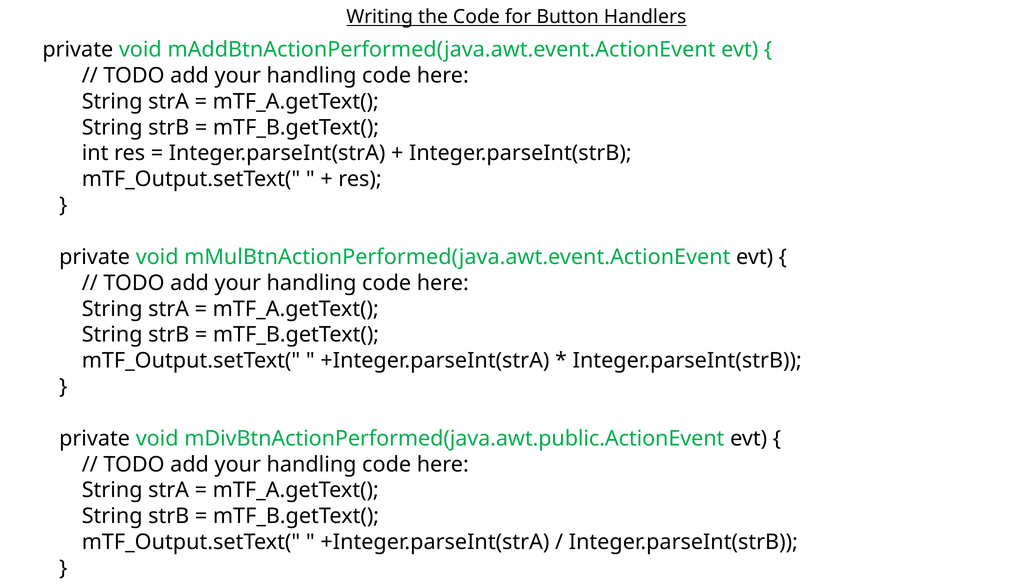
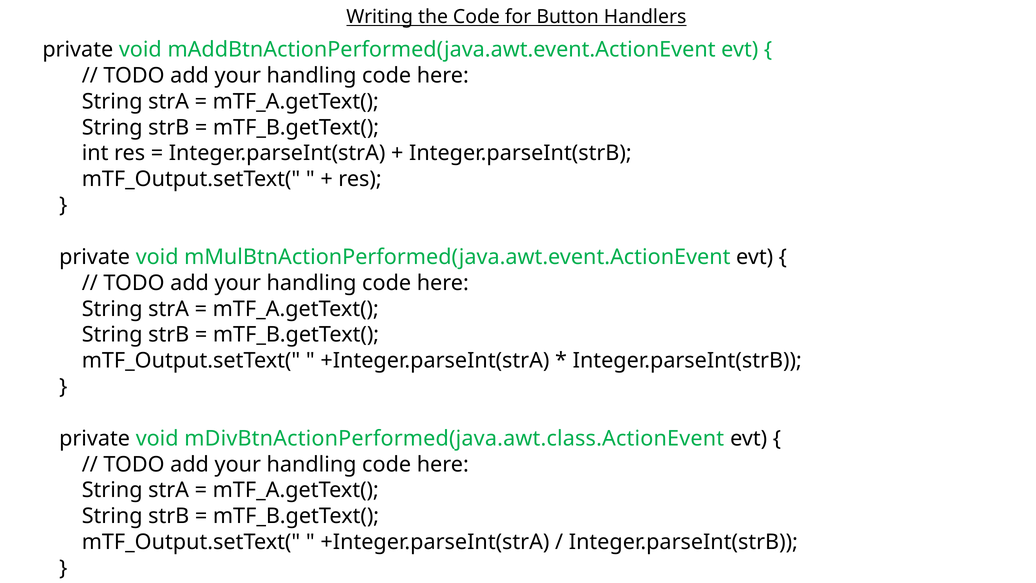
mDivBtnActionPerformed(java.awt.public.ActionEvent: mDivBtnActionPerformed(java.awt.public.ActionEvent -> mDivBtnActionPerformed(java.awt.class.ActionEvent (454, 438)
